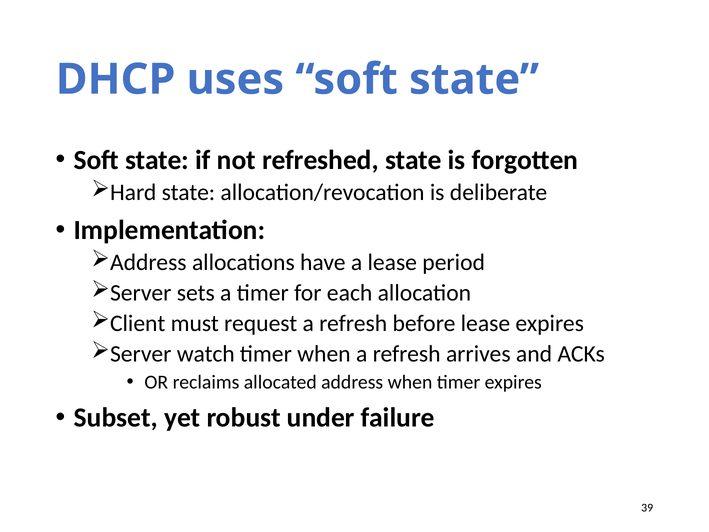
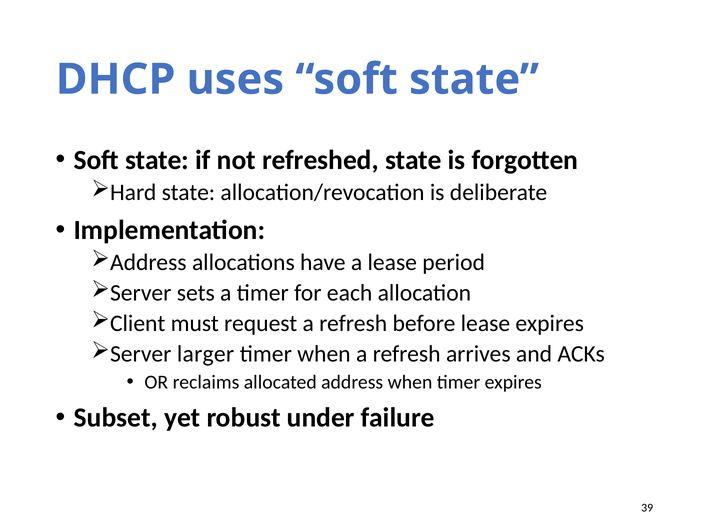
watch: watch -> larger (206, 354)
